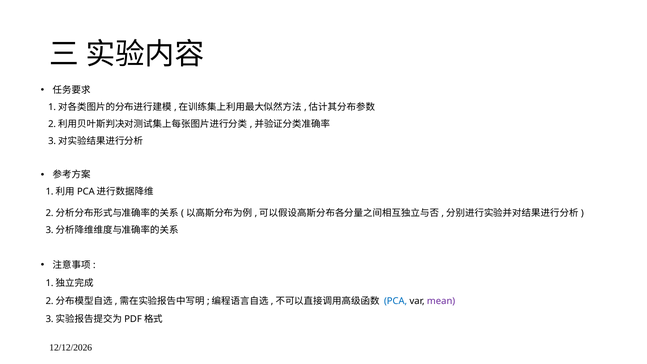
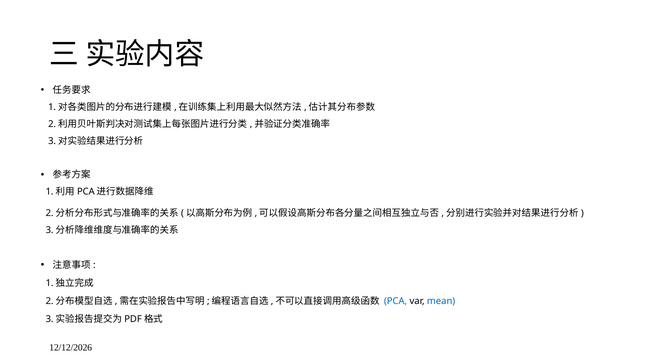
mean colour: purple -> blue (441, 301)
